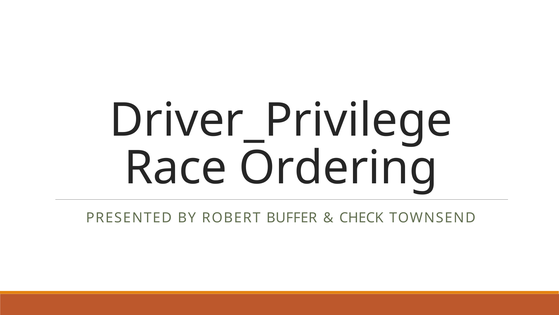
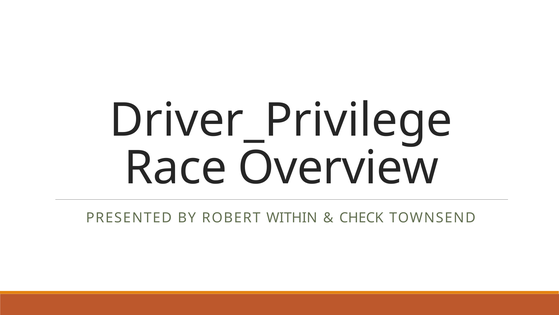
Ordering: Ordering -> Overview (338, 168)
BUFFER: BUFFER -> WITHIN (292, 217)
